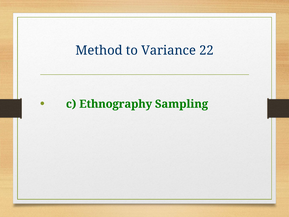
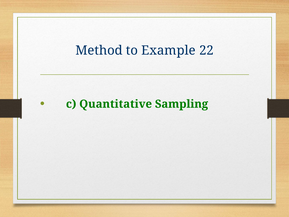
Variance: Variance -> Example (169, 50)
Ethnography: Ethnography -> Quantitative (116, 104)
